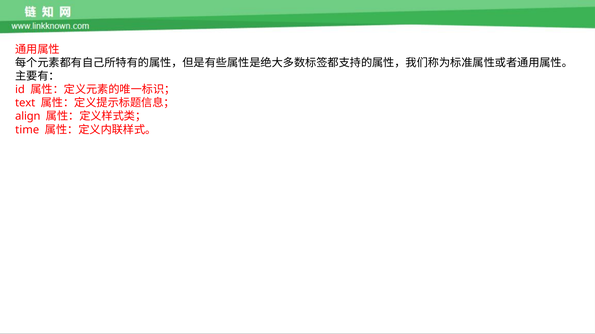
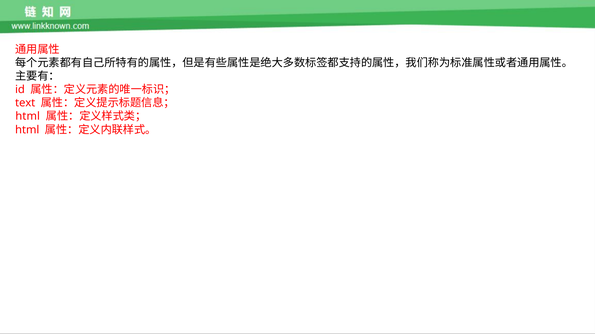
align: align -> html (28, 117)
time: time -> html (27, 130)
